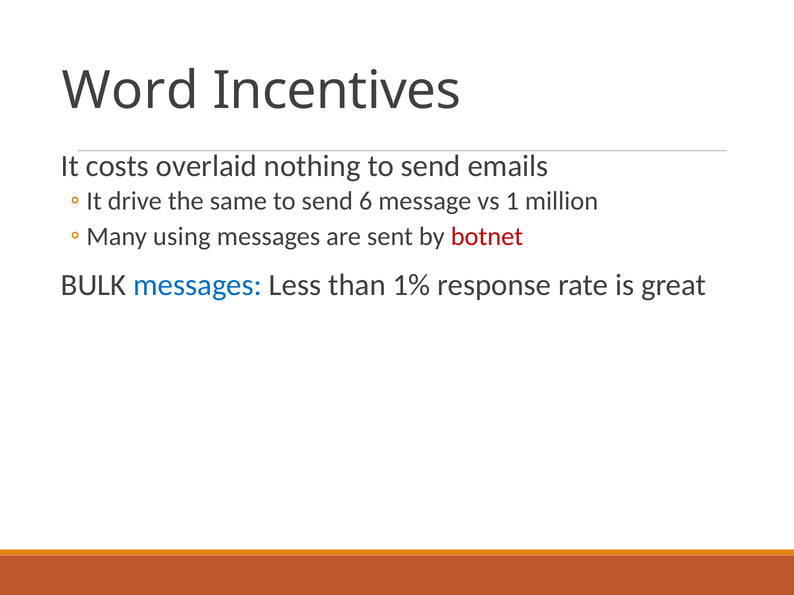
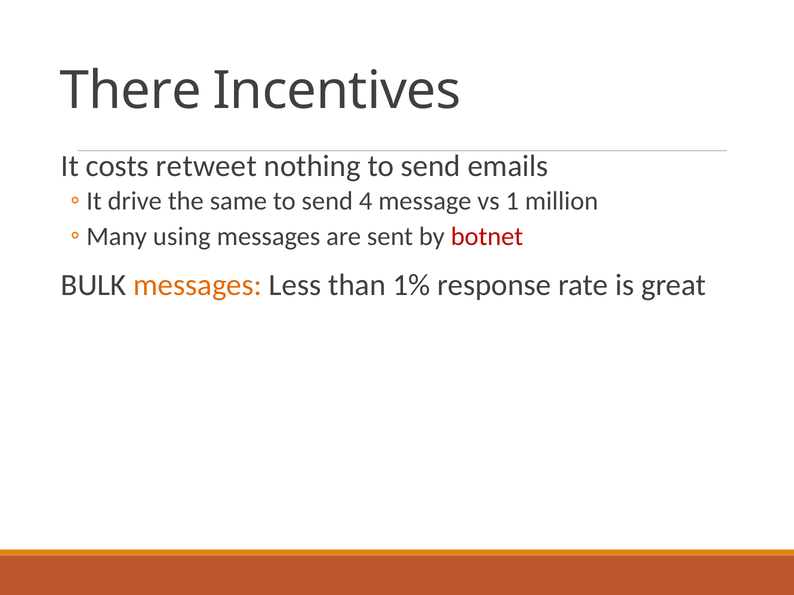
Word: Word -> There (131, 91)
overlaid: overlaid -> retweet (206, 166)
6: 6 -> 4 (366, 201)
messages colour: blue -> orange (198, 285)
